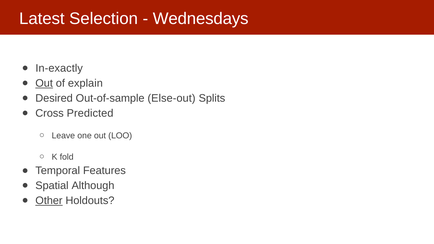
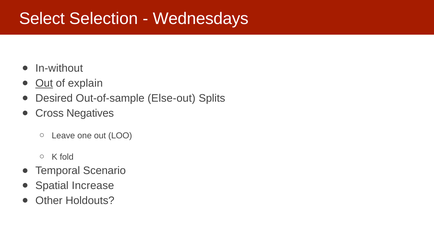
Latest: Latest -> Select (42, 19)
In-exactly: In-exactly -> In-without (59, 68)
Predicted: Predicted -> Negatives (90, 113)
Features: Features -> Scenario (104, 171)
Although: Although -> Increase (93, 186)
Other underline: present -> none (49, 201)
